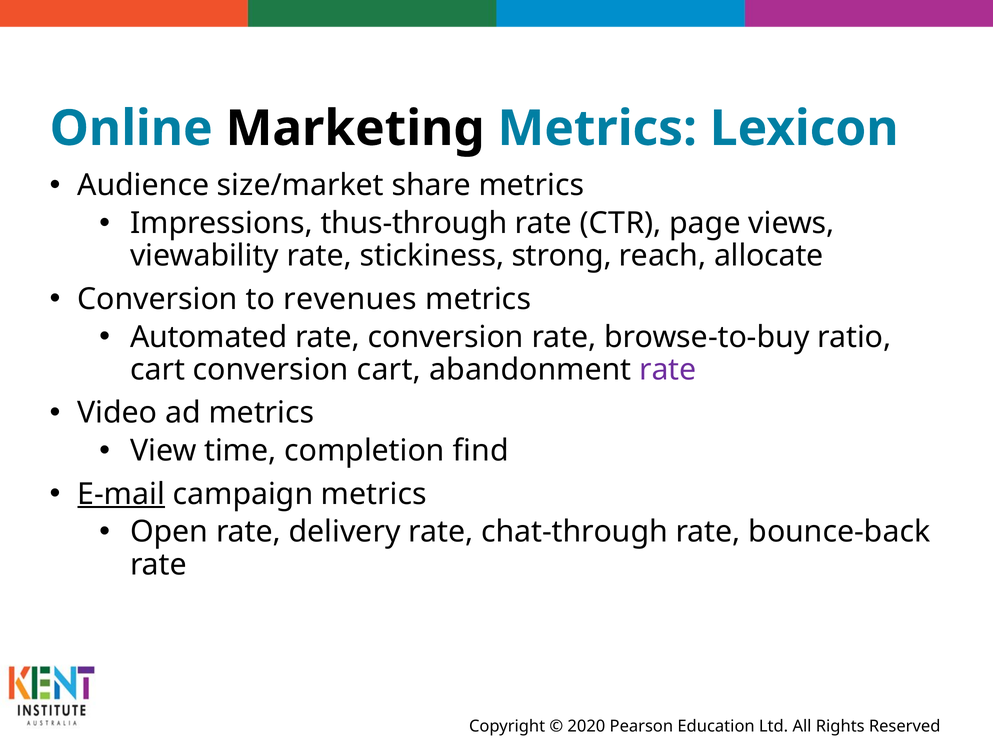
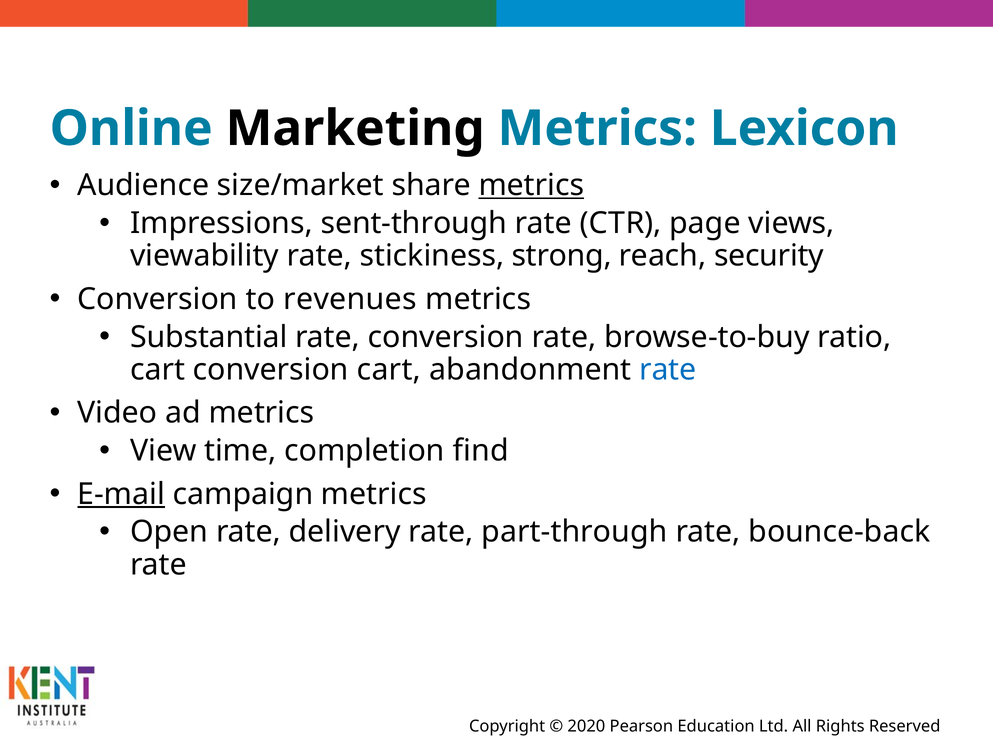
metrics underline: none -> present (531, 185)
thus-through: thus-through -> sent-through (414, 223)
allocate: allocate -> security (769, 256)
Automated: Automated -> Substantial (209, 337)
rate colour: purple -> blue (668, 370)
chat-through: chat-through -> part-through (574, 532)
